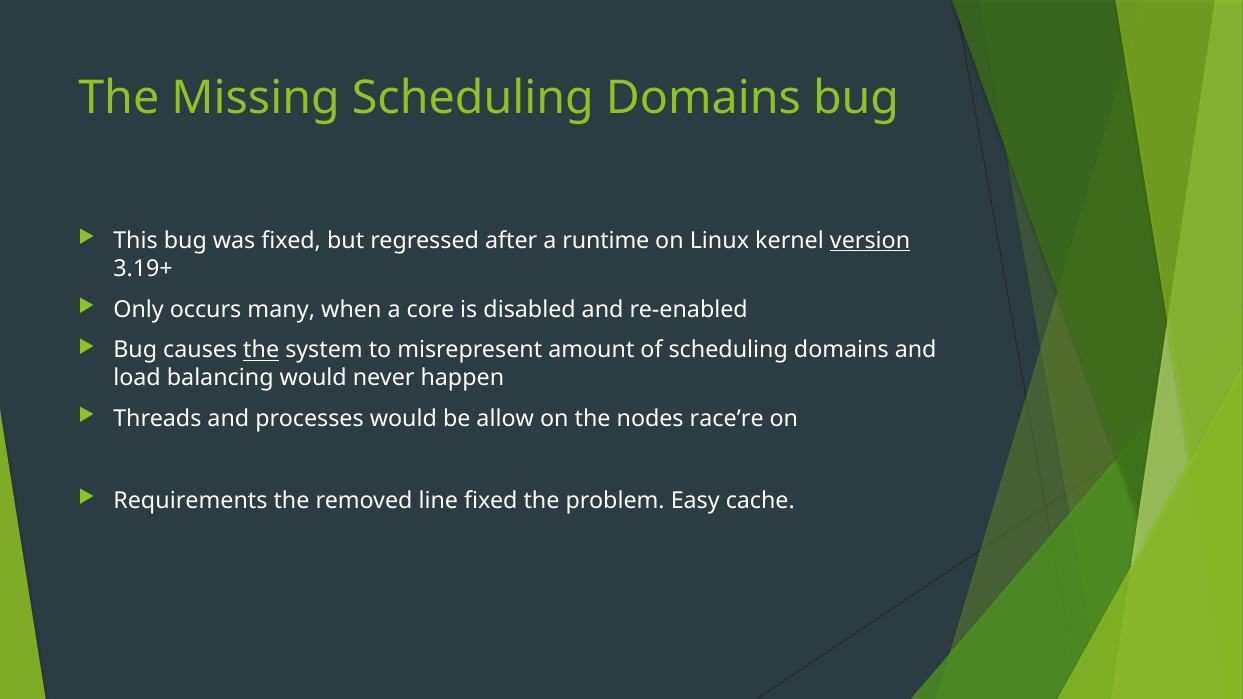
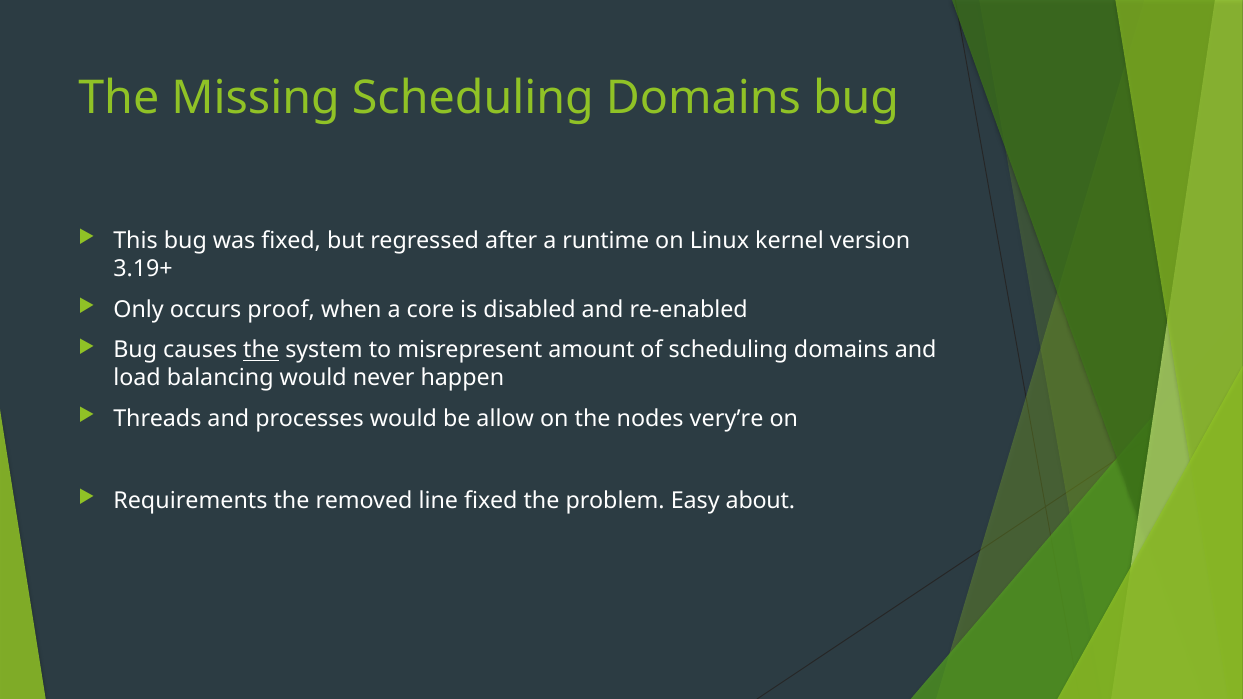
version underline: present -> none (870, 241)
many: many -> proof (281, 309)
race’re: race’re -> very’re (727, 419)
cache: cache -> about (760, 501)
